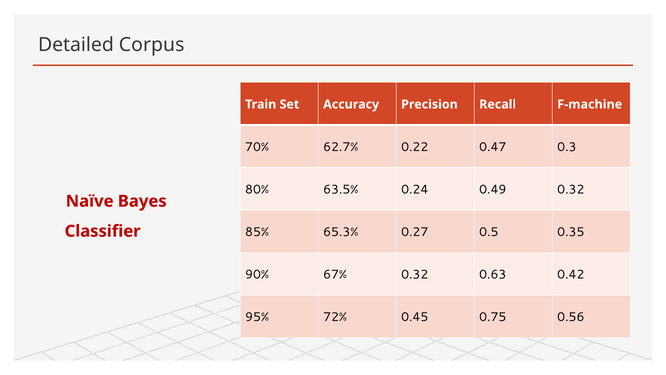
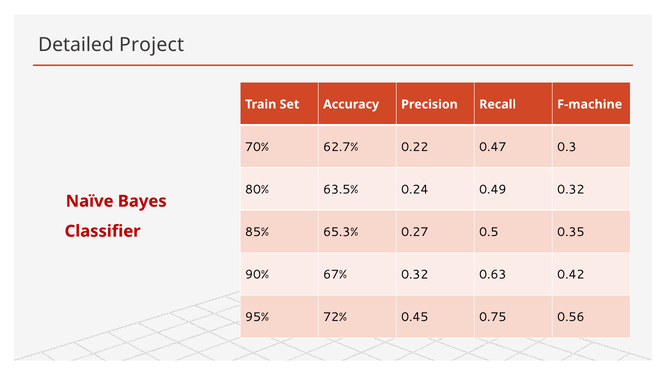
Corpus: Corpus -> Project (152, 45)
